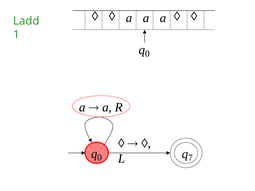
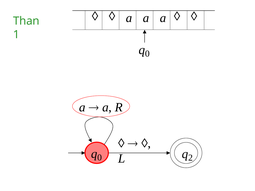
Ladd: Ladd -> Than (26, 21)
7: 7 -> 2 (190, 158)
